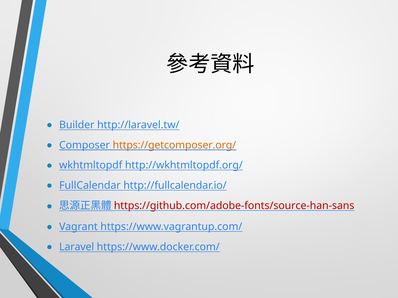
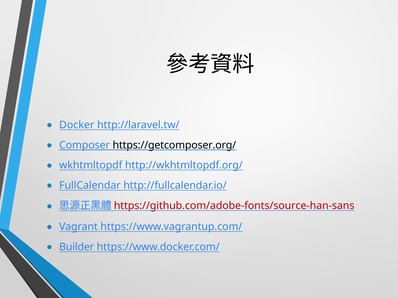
Builder: Builder -> Docker (77, 125)
https://getcomposer.org/ colour: orange -> black (174, 145)
Laravel: Laravel -> Builder (77, 247)
